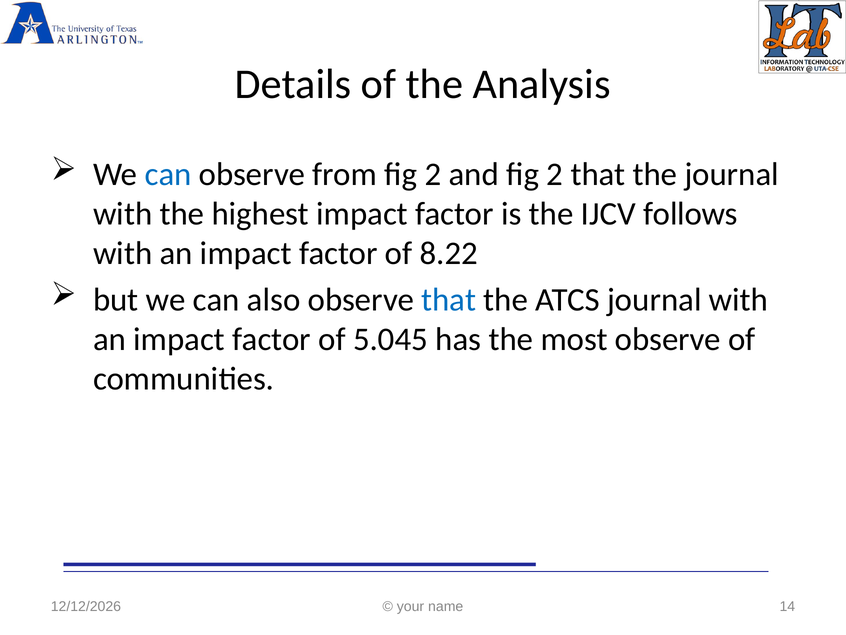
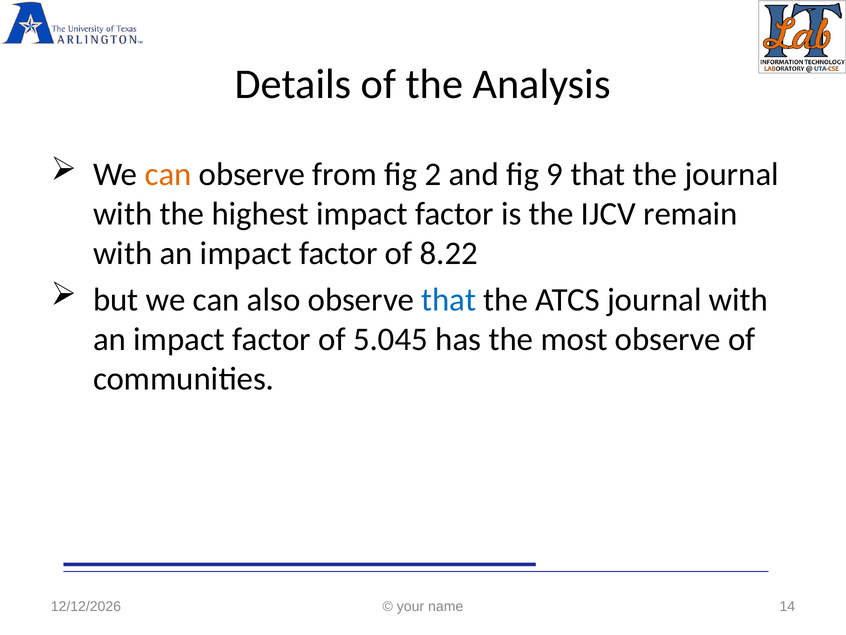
can colour: blue -> orange (168, 174)
and fig 2: 2 -> 9 (555, 174)
follows: follows -> remain (690, 214)
